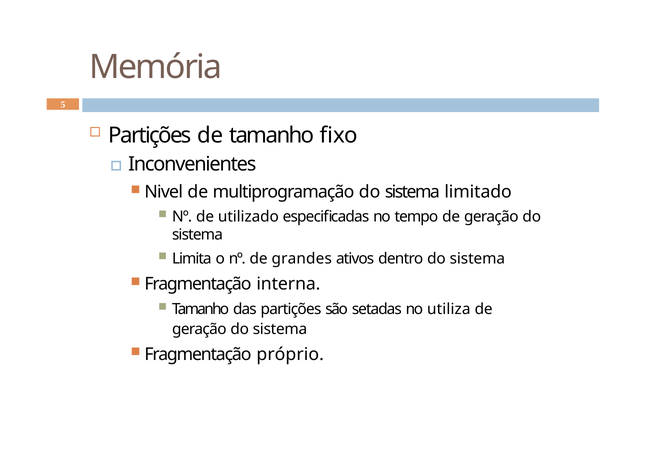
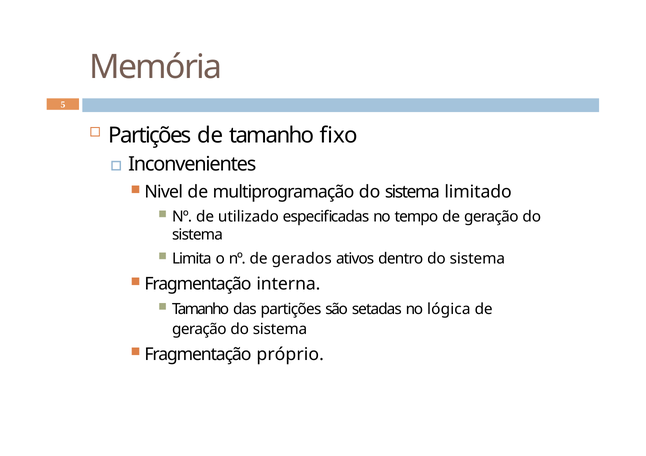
grandes: grandes -> gerados (302, 259)
utiliza: utiliza -> lógica (449, 309)
